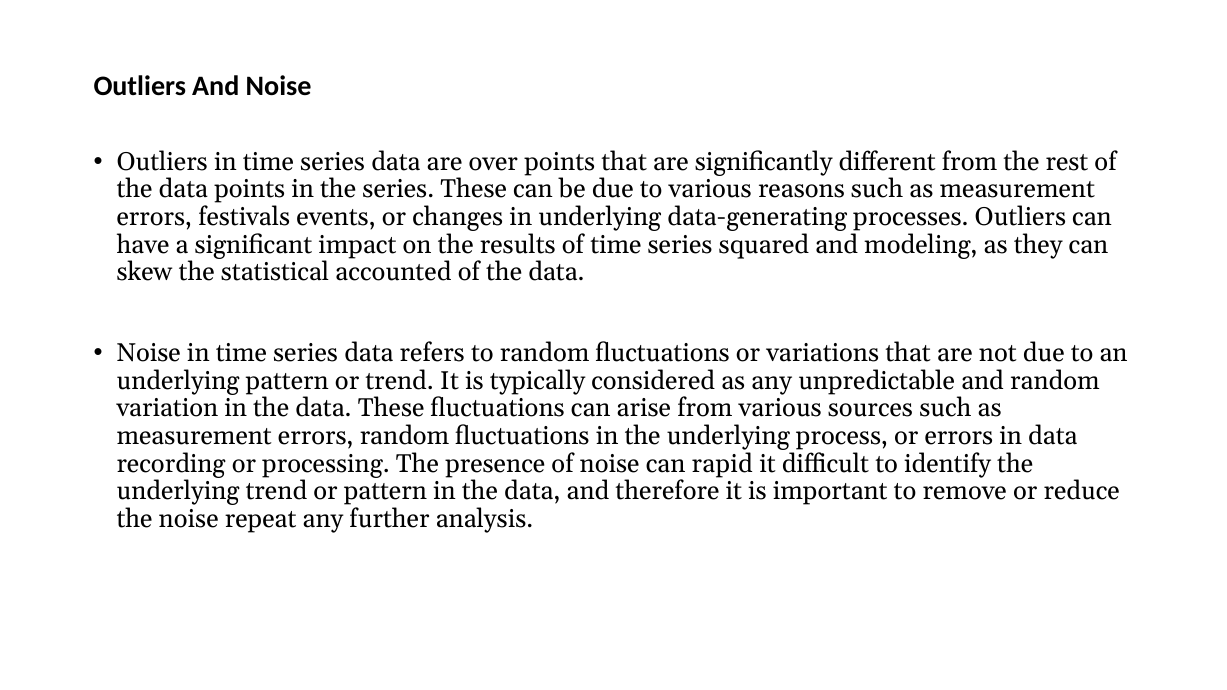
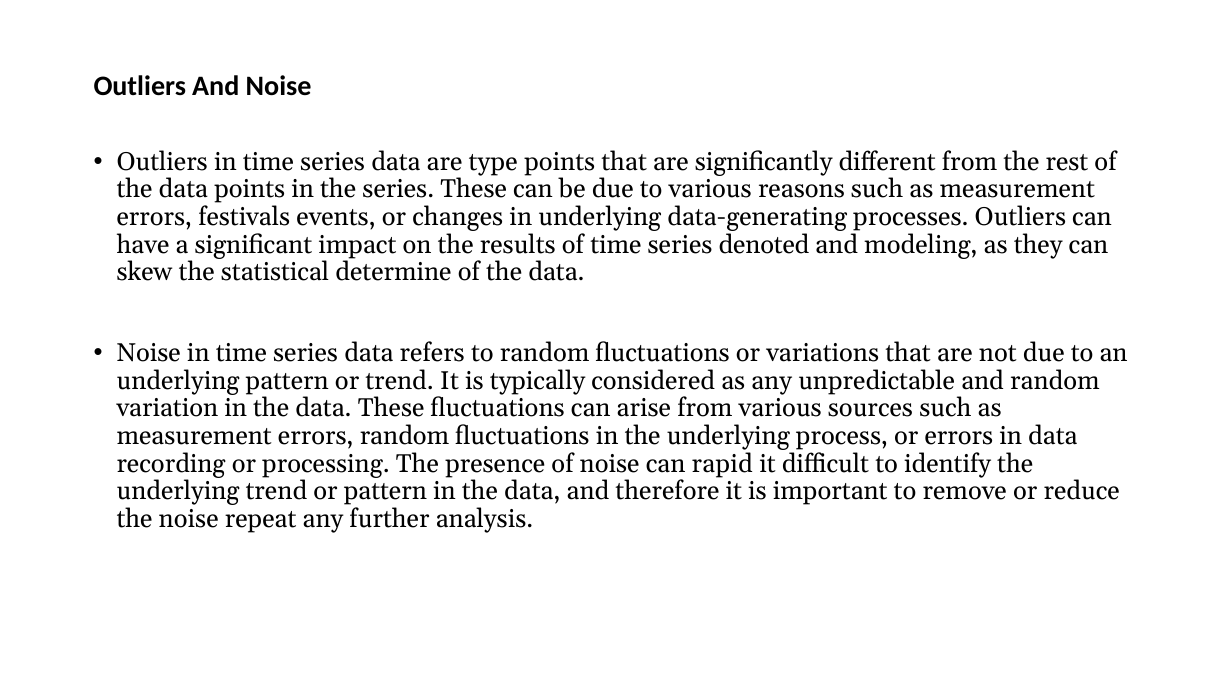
over: over -> type (493, 162)
squared: squared -> denoted (764, 245)
accounted: accounted -> determine (393, 272)
